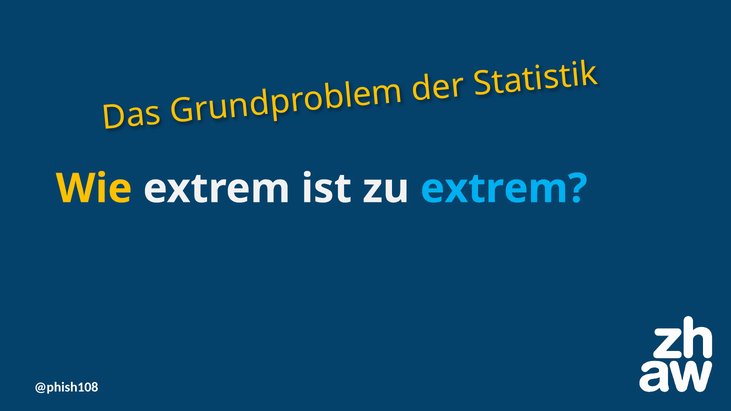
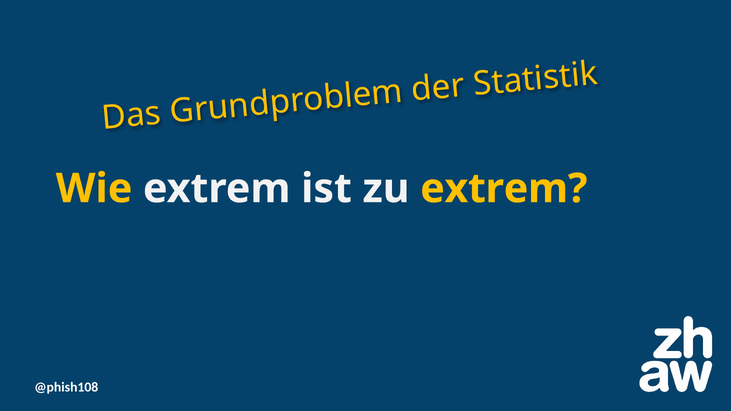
extrem colour: light blue -> yellow (504, 189)
